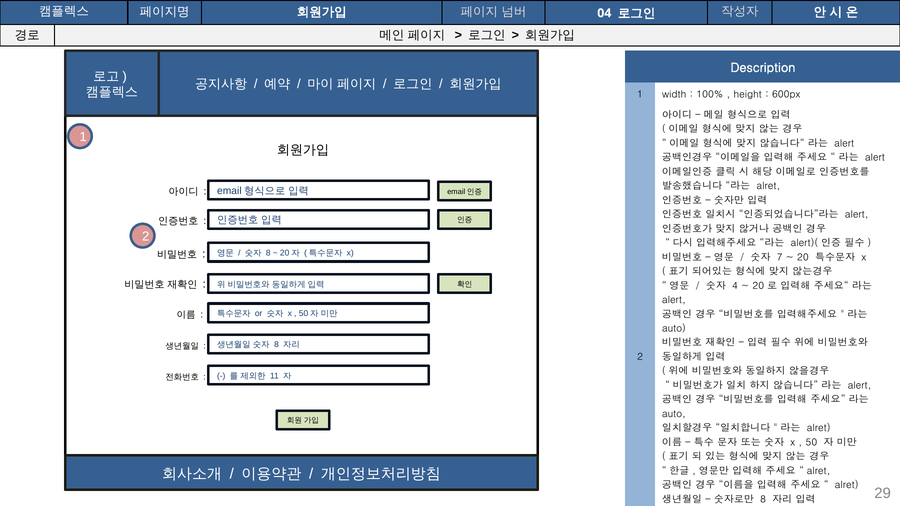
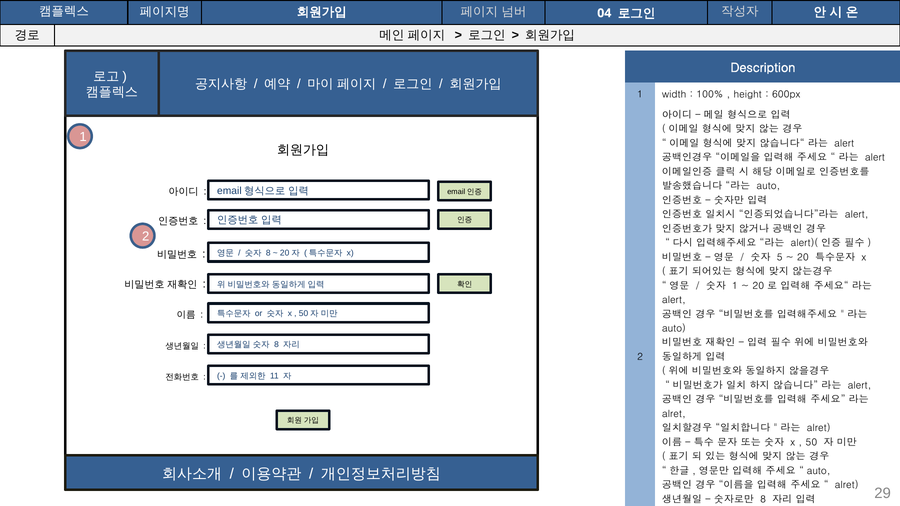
alret: alret -> auto (768, 186)
7: 7 -> 5 (780, 257)
4: 4 -> 1 (735, 286)
auto: auto -> alret (674, 414)
alret: alret -> auto (819, 471)
